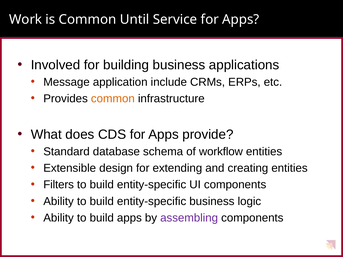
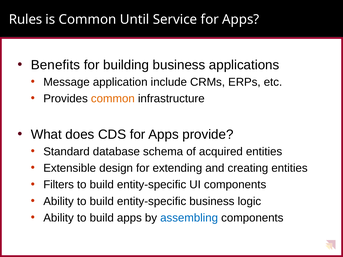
Work: Work -> Rules (26, 19)
Involved: Involved -> Benefits (55, 65)
workflow: workflow -> acquired (221, 152)
assembling colour: purple -> blue (189, 218)
